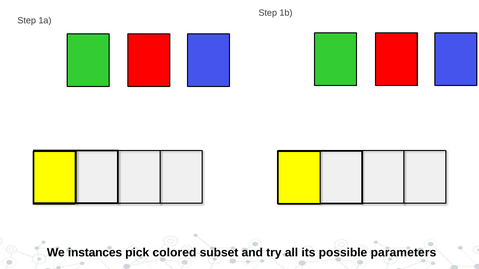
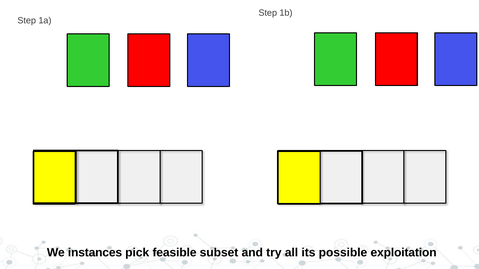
colored: colored -> feasible (175, 253)
parameters: parameters -> exploitation (404, 253)
